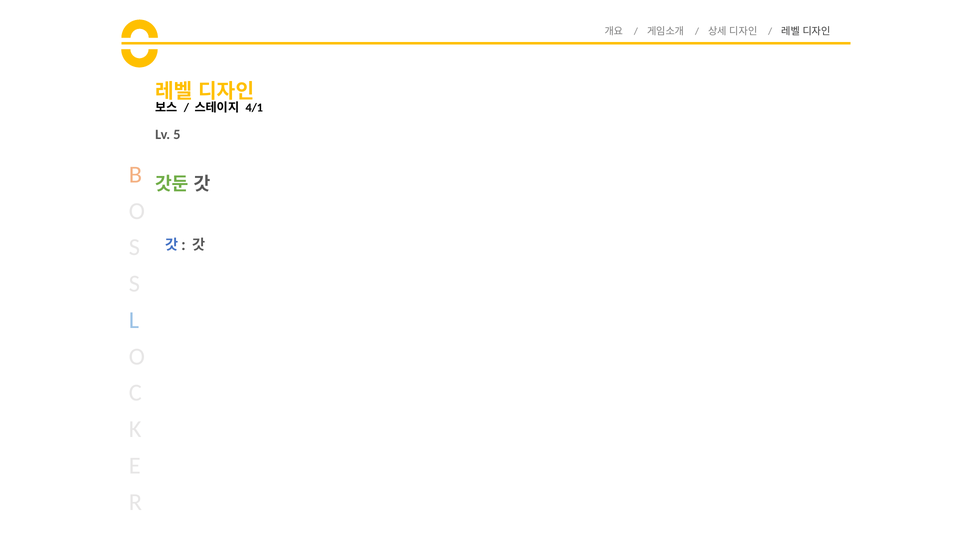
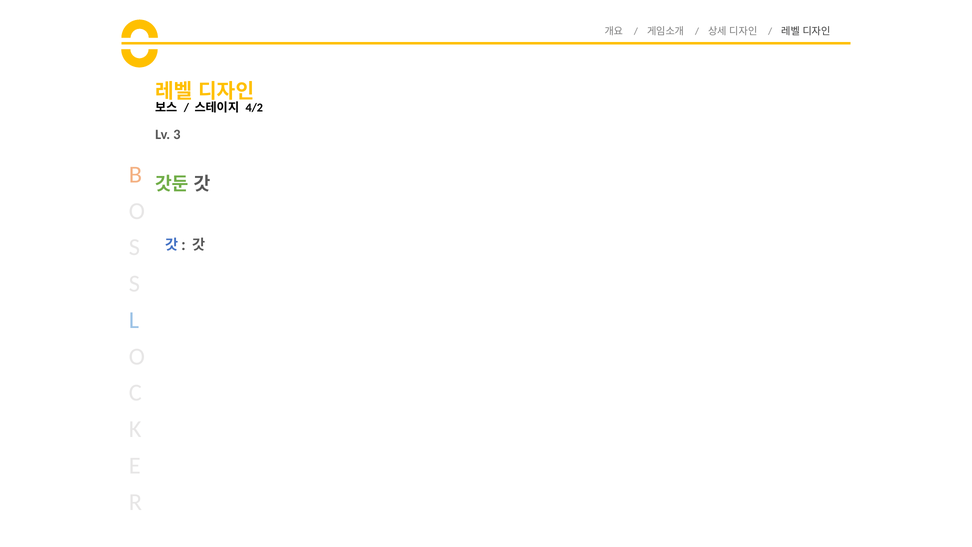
4/1: 4/1 -> 4/2 (254, 108)
5: 5 -> 3 (177, 135)
